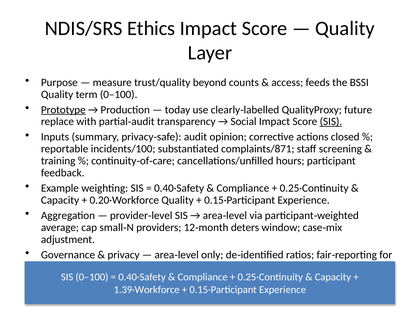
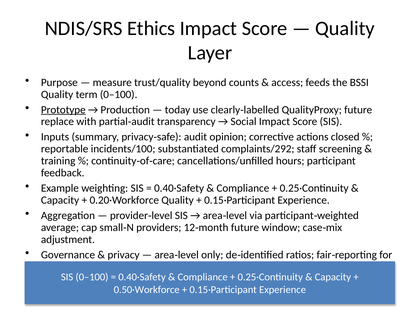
SIS underline: present -> none (331, 122)
complaints/871: complaints/871 -> complaints/292 (258, 149)
deters: deters -> future (245, 228)
1.39·Workforce: 1.39·Workforce -> 0.50·Workforce (147, 290)
